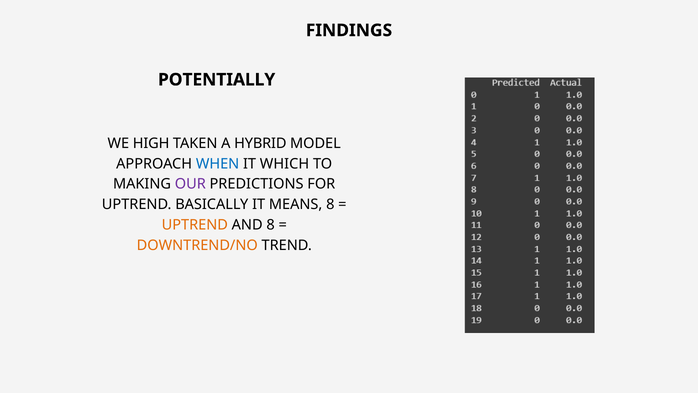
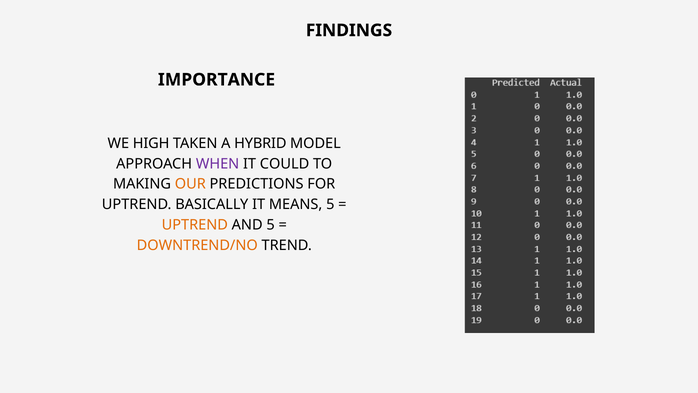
POTENTIALLY: POTENTIALLY -> IMPORTANCE (217, 80)
WHEN colour: blue -> purple (218, 164)
WHICH: WHICH -> COULD (285, 164)
OUR colour: purple -> orange (190, 184)
MEANS 8: 8 -> 5 (330, 204)
AND 8: 8 -> 5 (271, 225)
